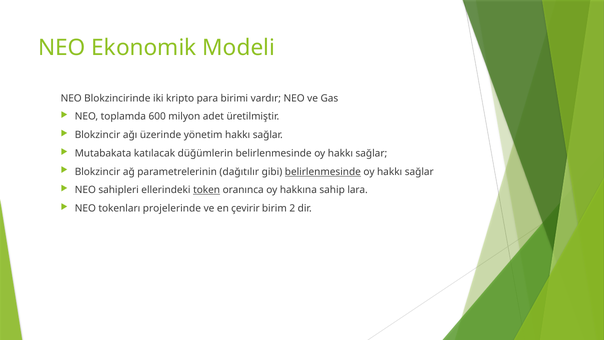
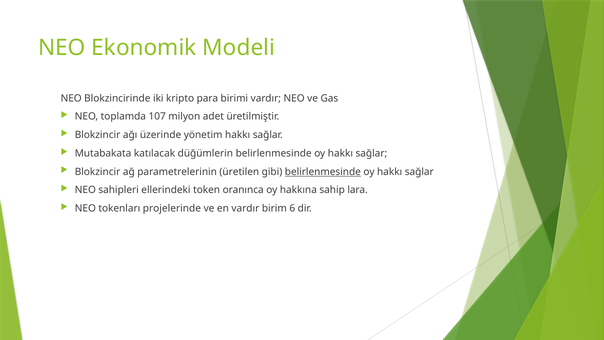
600: 600 -> 107 (157, 117)
dağıtılır: dağıtılır -> üretilen (239, 172)
token underline: present -> none (207, 190)
en çevirir: çevirir -> vardır (245, 208)
2: 2 -> 6 (292, 208)
